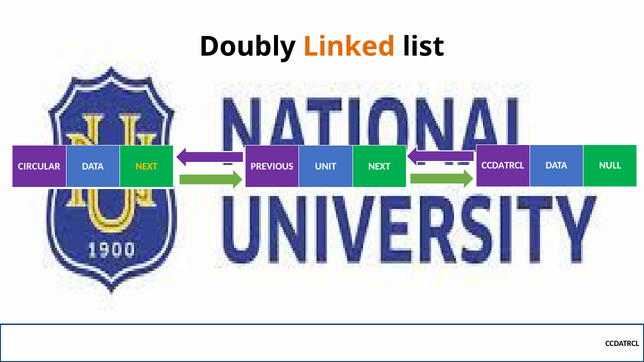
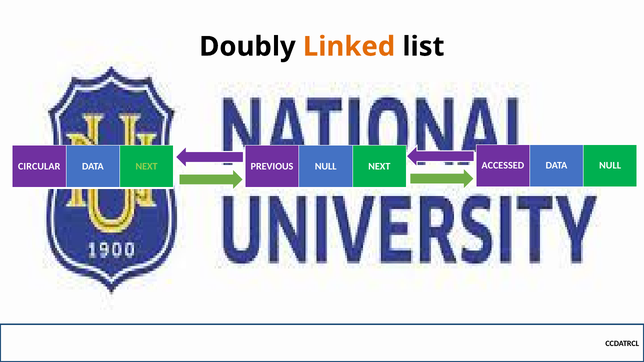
CCDATRCL: CCDATRCL -> ACCESSED (503, 166)
NEXT colour: yellow -> light green (147, 166)
PREVIOUS UNIT: UNIT -> NULL (326, 166)
